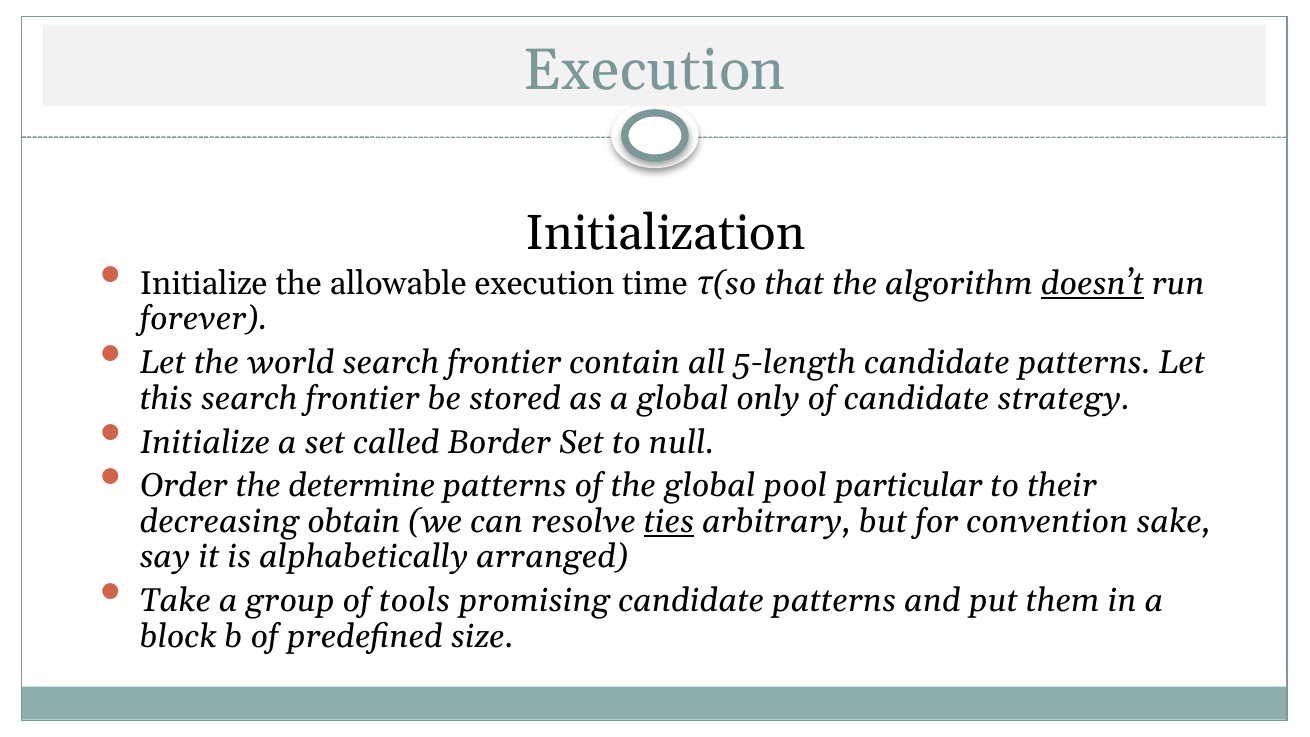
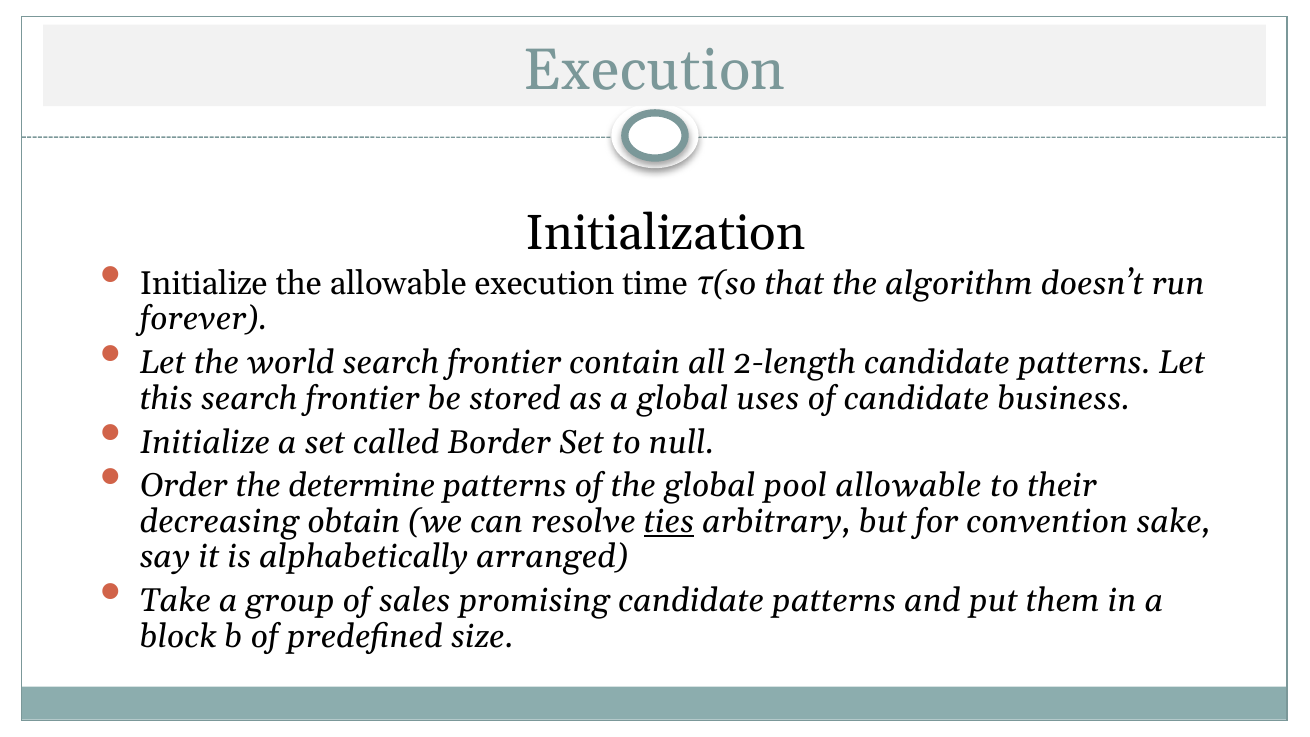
doesn’t underline: present -> none (1092, 284)
5-length: 5-length -> 2-length (795, 363)
only: only -> uses (768, 398)
strategy: strategy -> business (1064, 398)
pool particular: particular -> allowable (908, 486)
tools: tools -> sales (415, 601)
